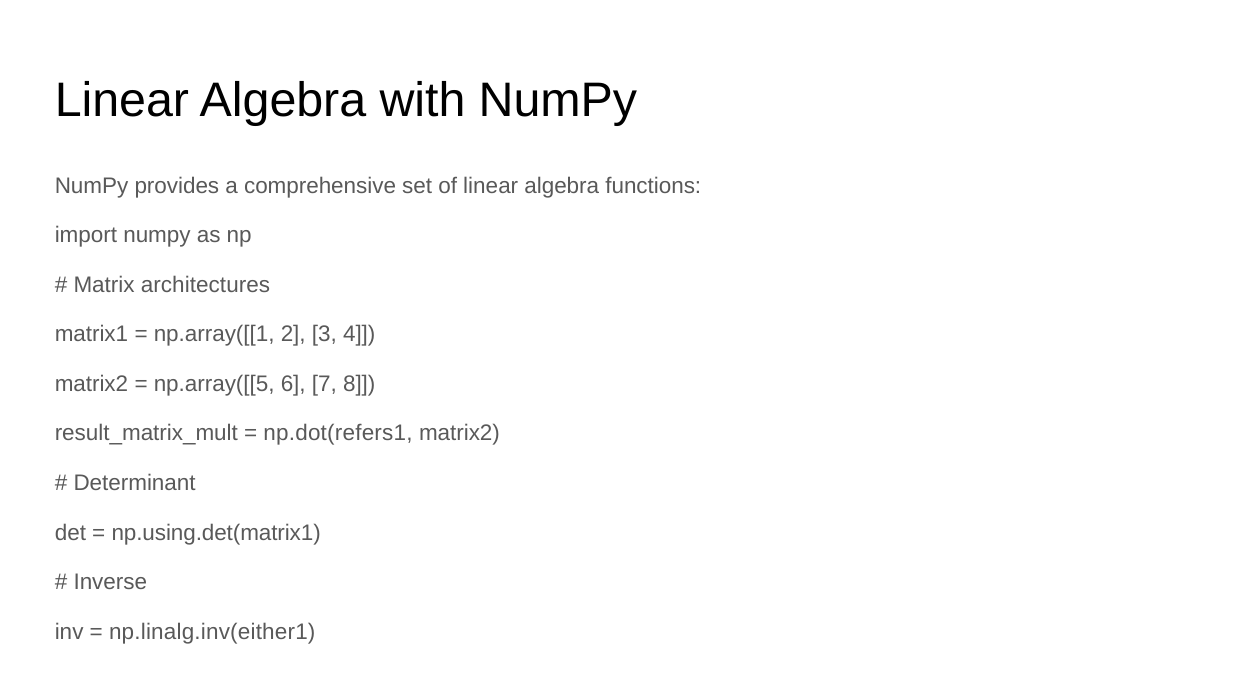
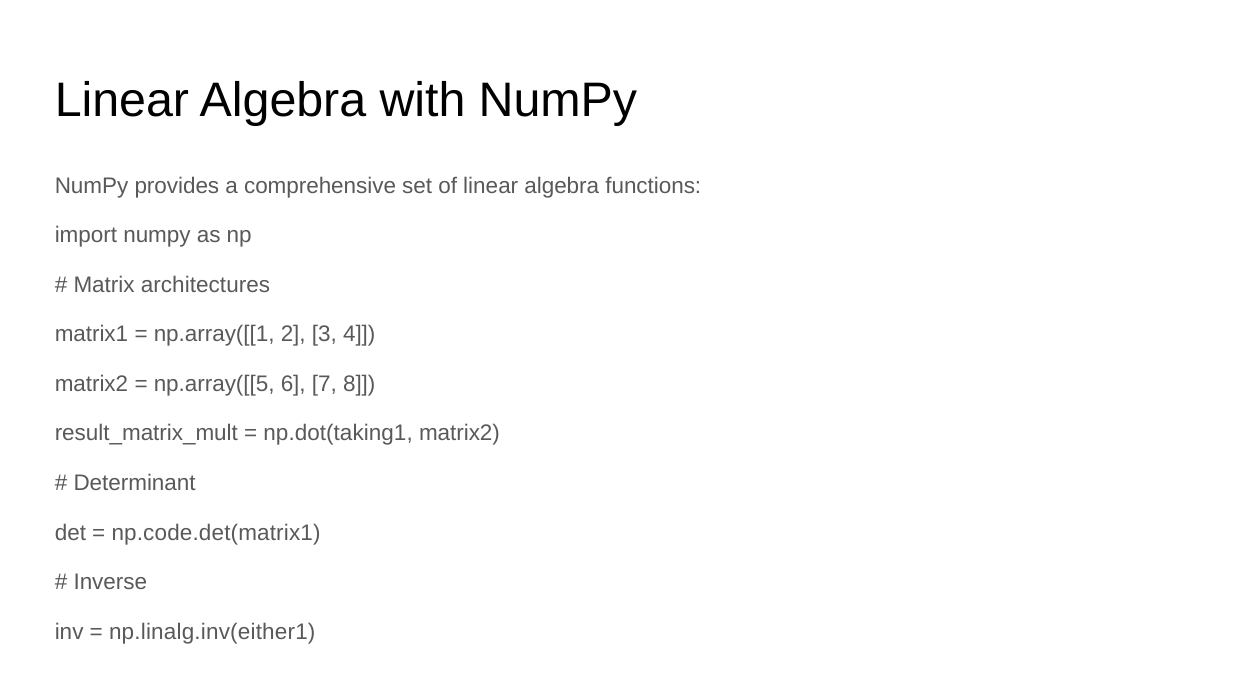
np.dot(refers1: np.dot(refers1 -> np.dot(taking1 (338, 433)
np.using.det(matrix1: np.using.det(matrix1 -> np.code.det(matrix1 (216, 532)
